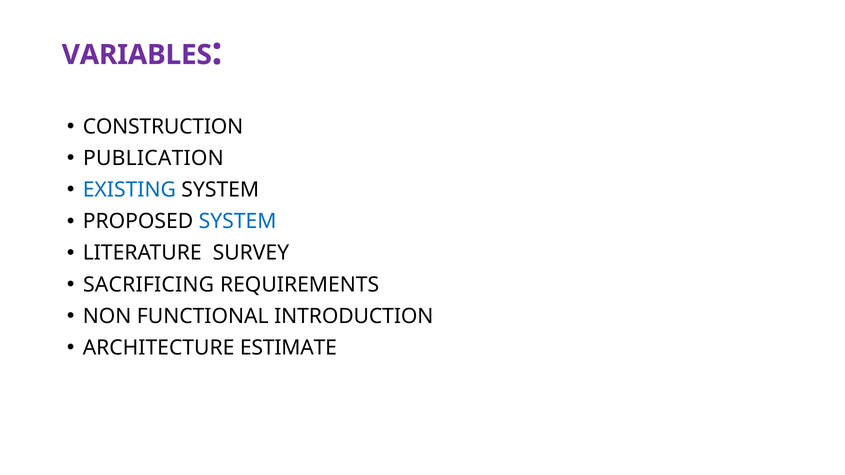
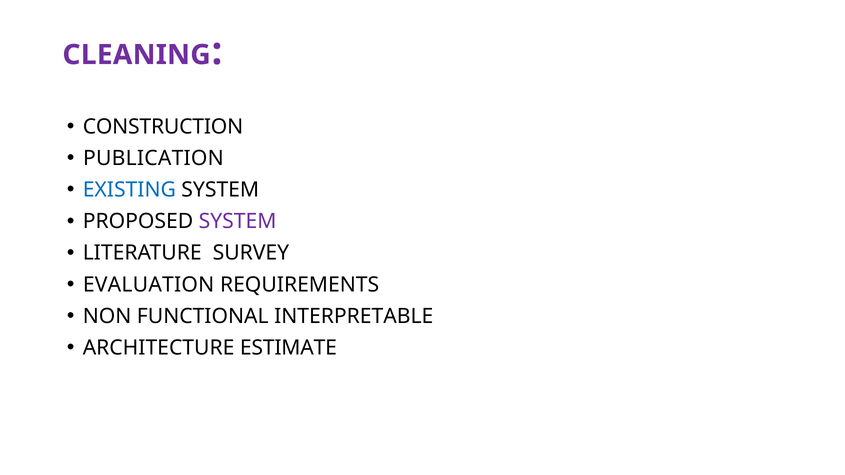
VARIABLES: VARIABLES -> CLEANING (137, 55)
SYSTEM colour: blue -> purple (238, 222)
SACRIFICING: SACRIFICING -> EVALUATION (149, 285)
INTRODUCTION: INTRODUCTION -> INTERPRETABLE (354, 316)
